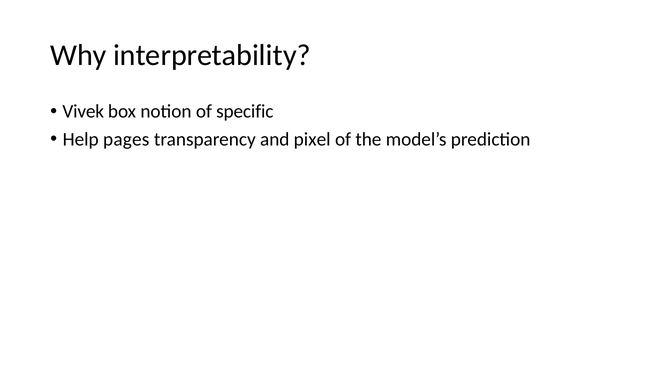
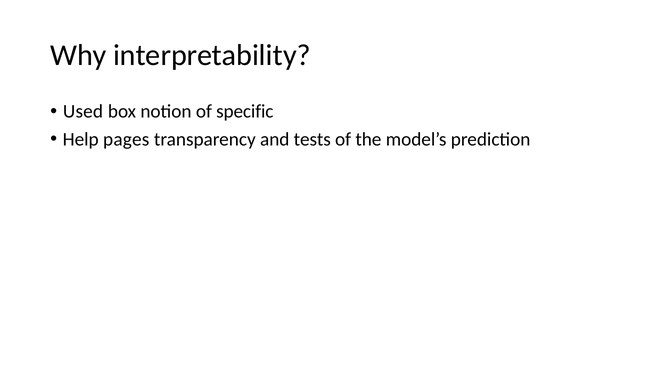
Vivek: Vivek -> Used (83, 112)
pixel: pixel -> tests (312, 139)
